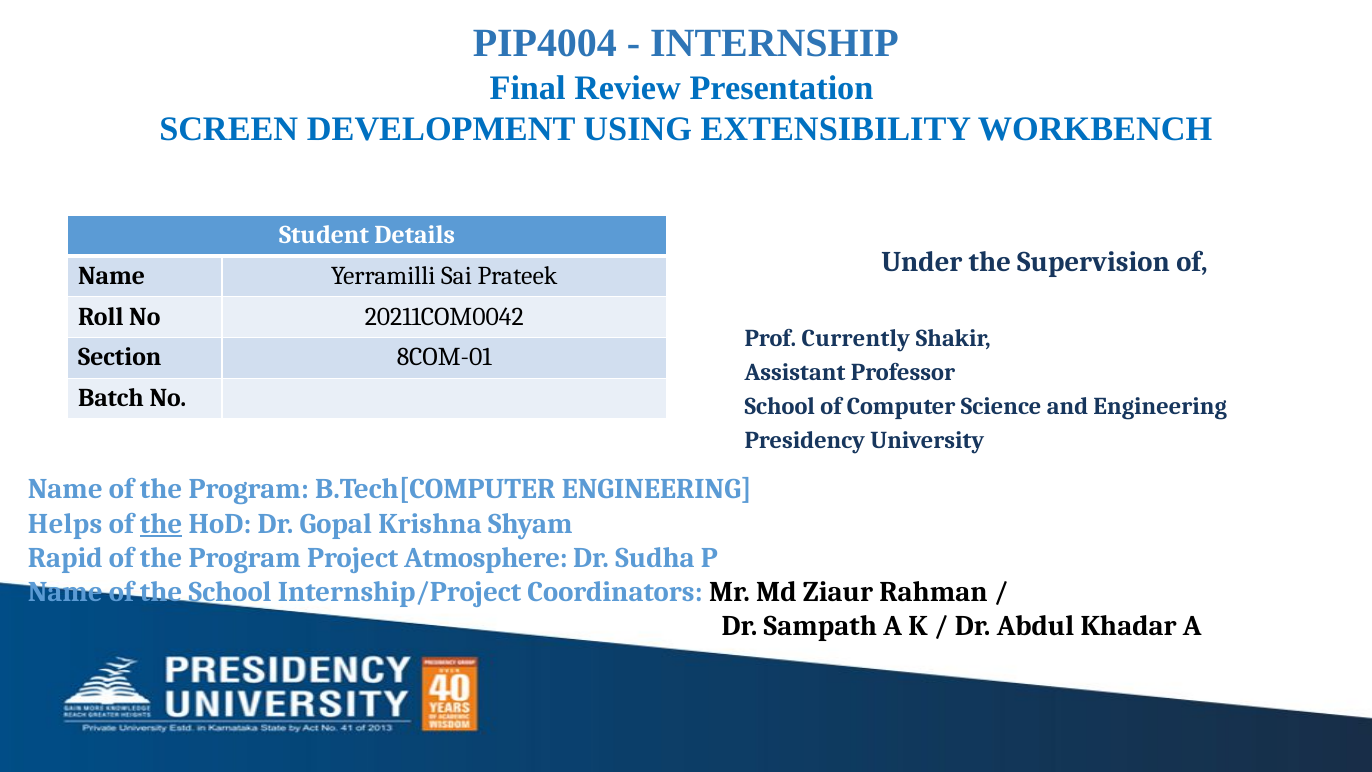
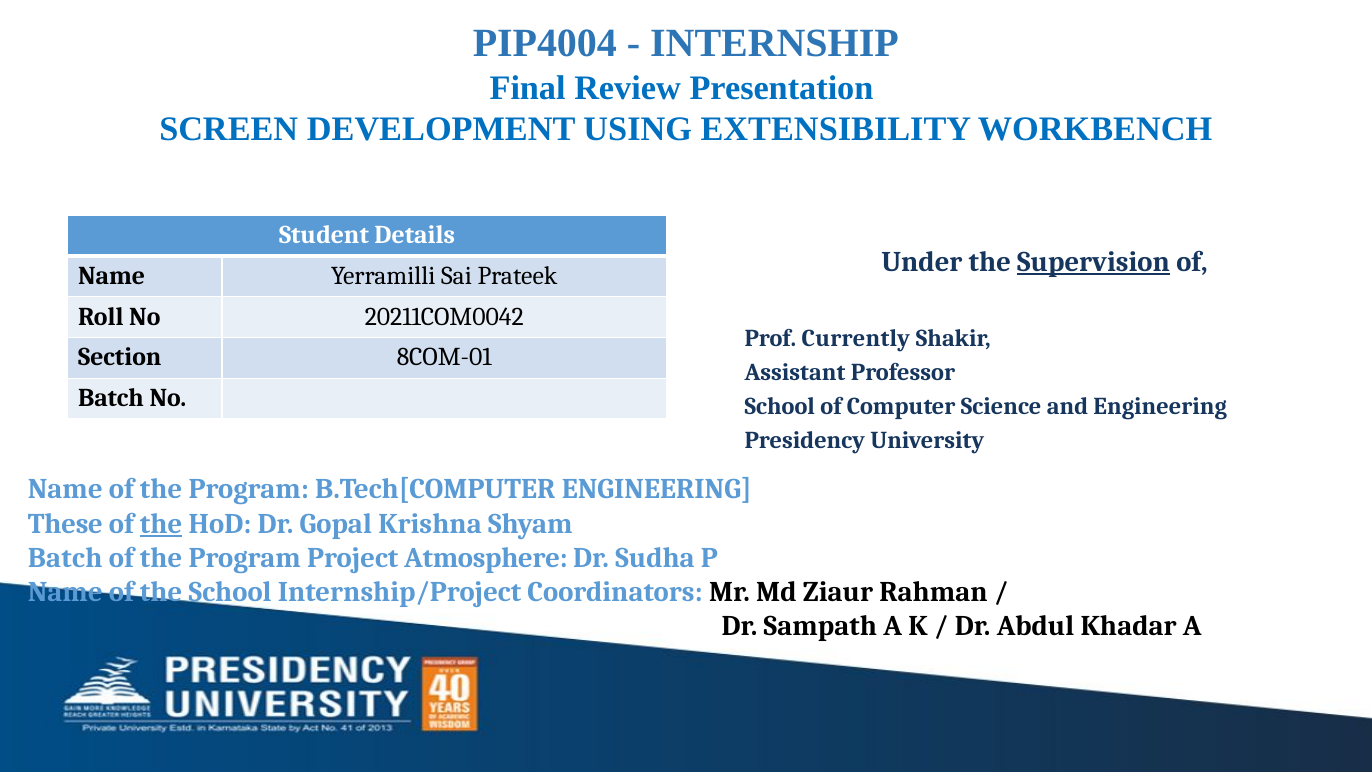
Supervision underline: none -> present (1094, 262)
Helps: Helps -> These (65, 523)
Rapid: Rapid -> Batch (65, 558)
